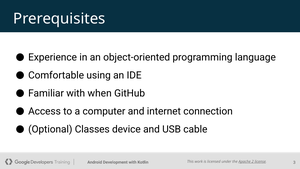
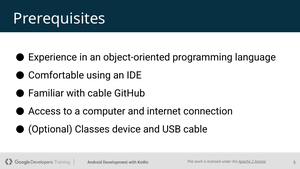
with when: when -> cable (100, 93)
